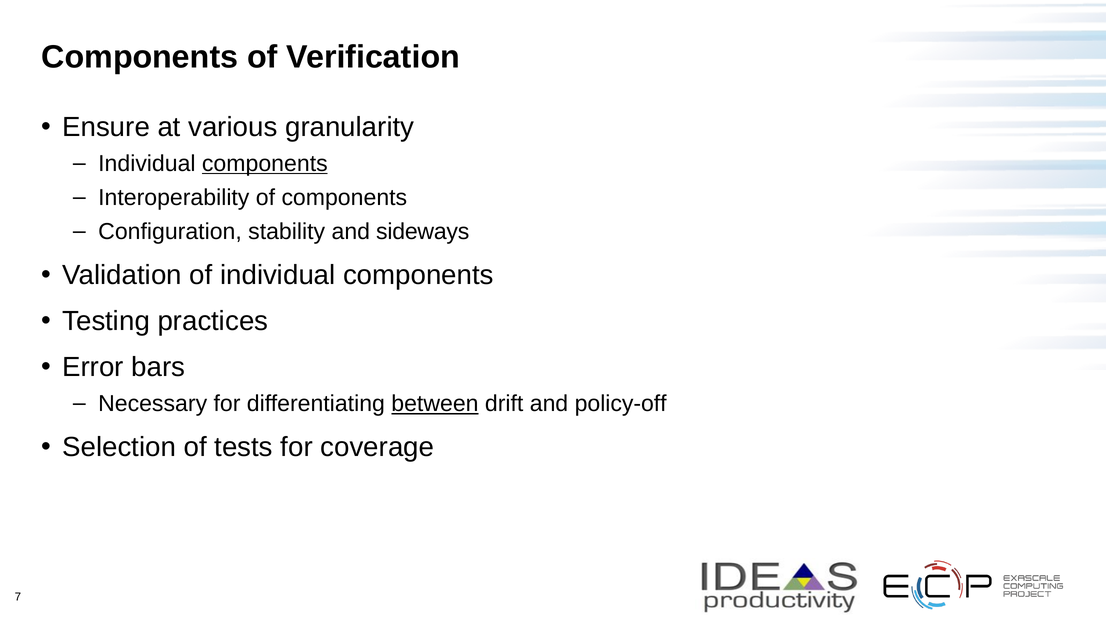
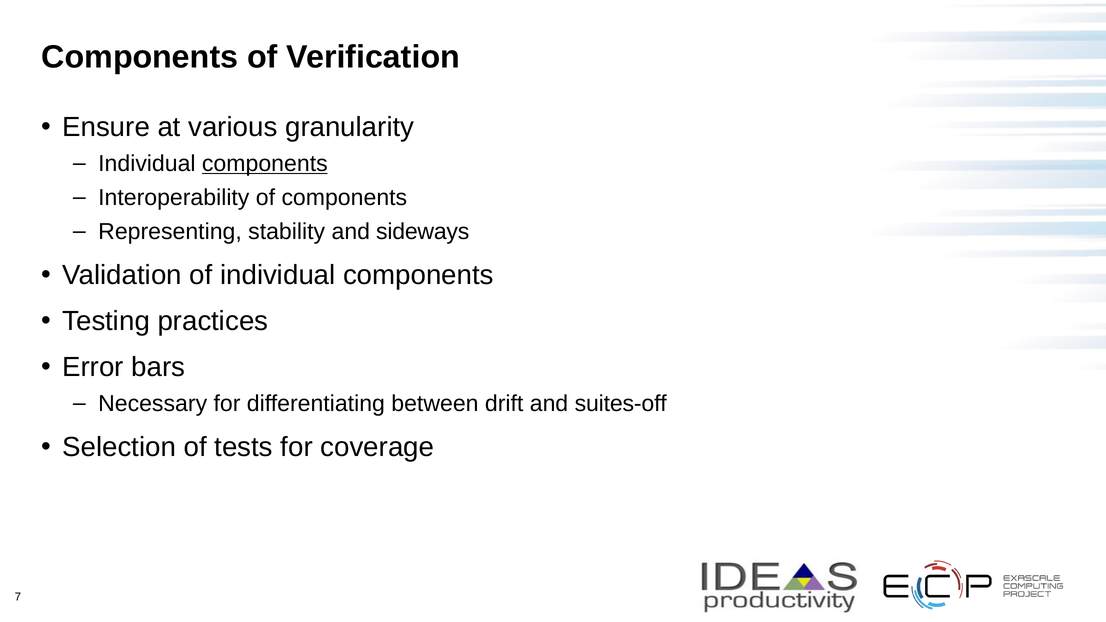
Configuration: Configuration -> Representing (170, 232)
between underline: present -> none (435, 404)
policy-off: policy-off -> suites-off (621, 404)
